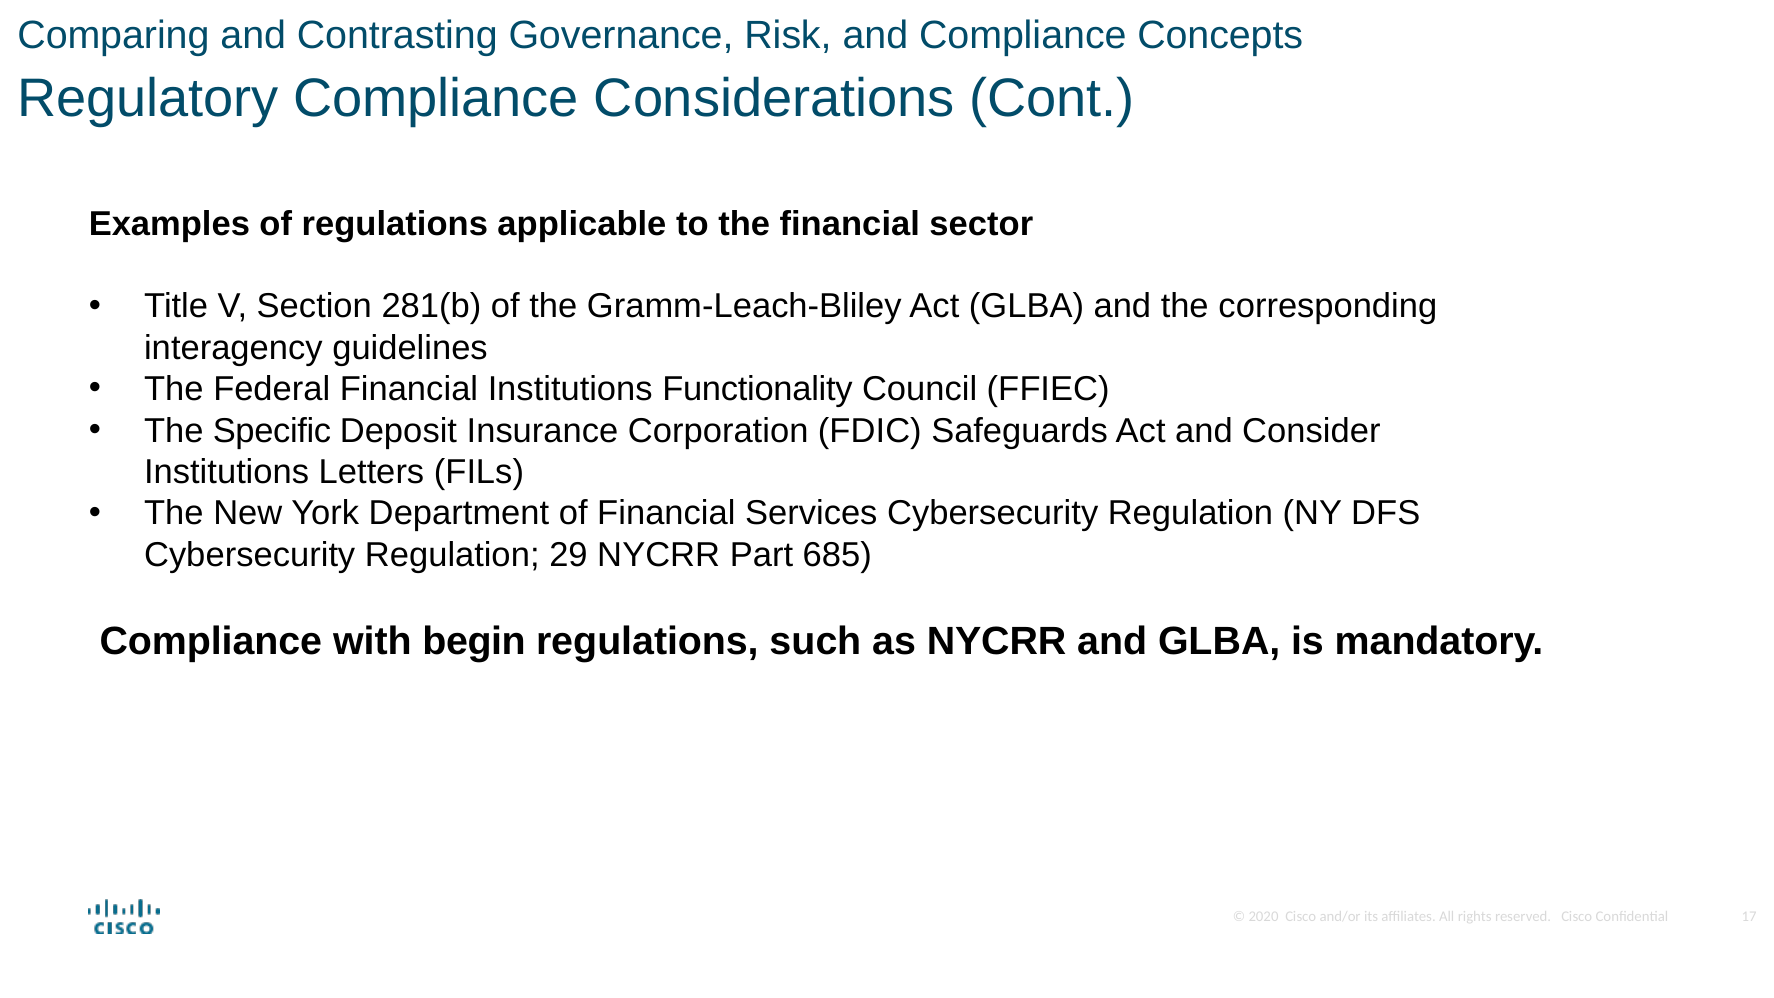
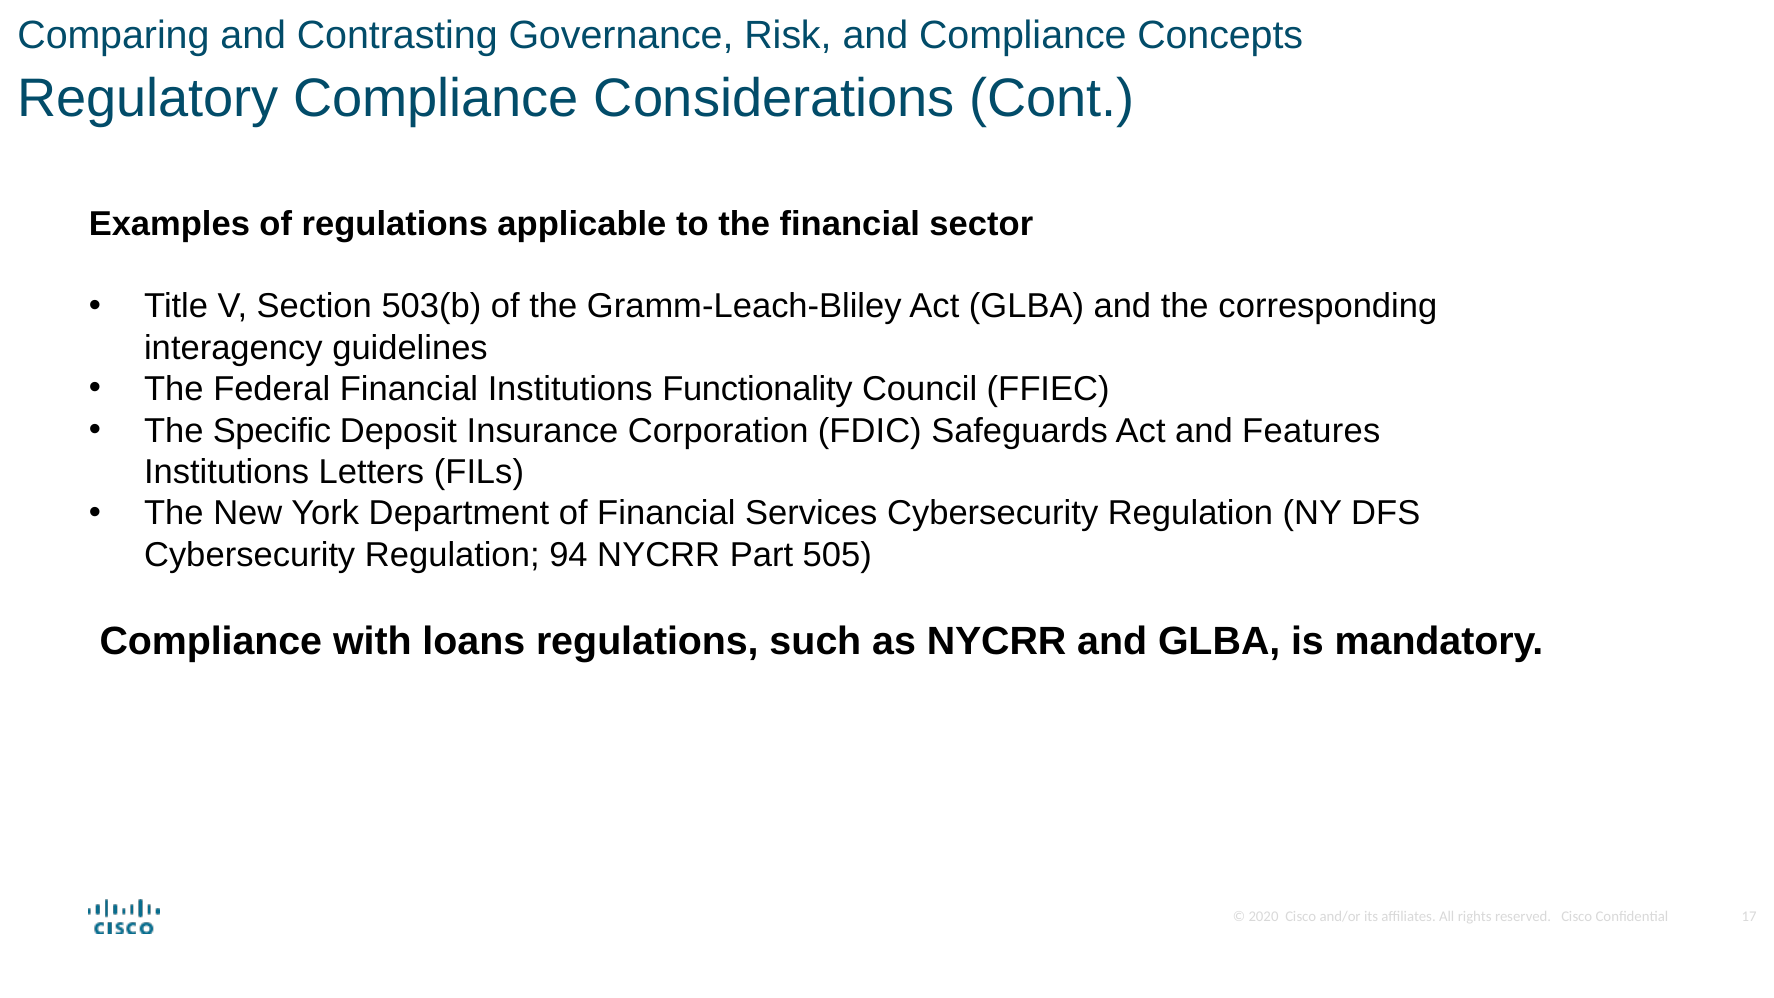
281(b: 281(b -> 503(b (431, 306)
Consider: Consider -> Features (1311, 431)
29: 29 -> 94 (568, 555)
685: 685 -> 505 (837, 555)
begin: begin -> loans (474, 641)
